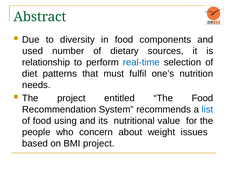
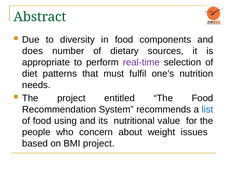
used: used -> does (33, 51)
relationship: relationship -> appropriate (46, 62)
real-time colour: blue -> purple (141, 62)
